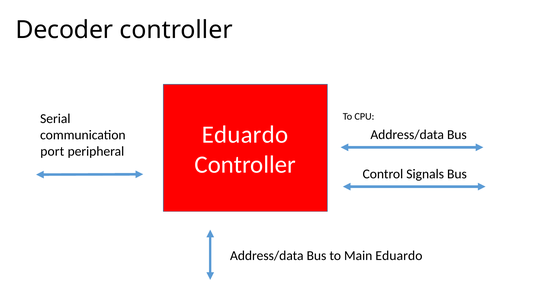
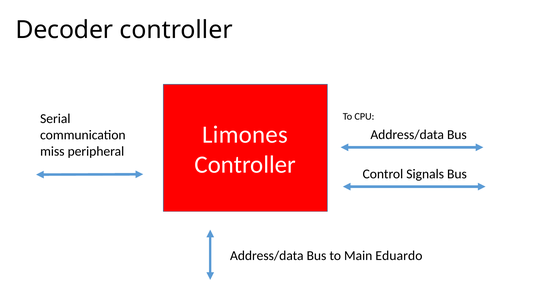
Eduardo: Eduardo -> Limones (245, 135)
port: port -> miss (52, 151)
